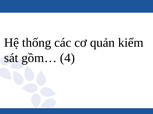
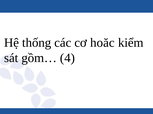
quản: quản -> hoăc (102, 43)
